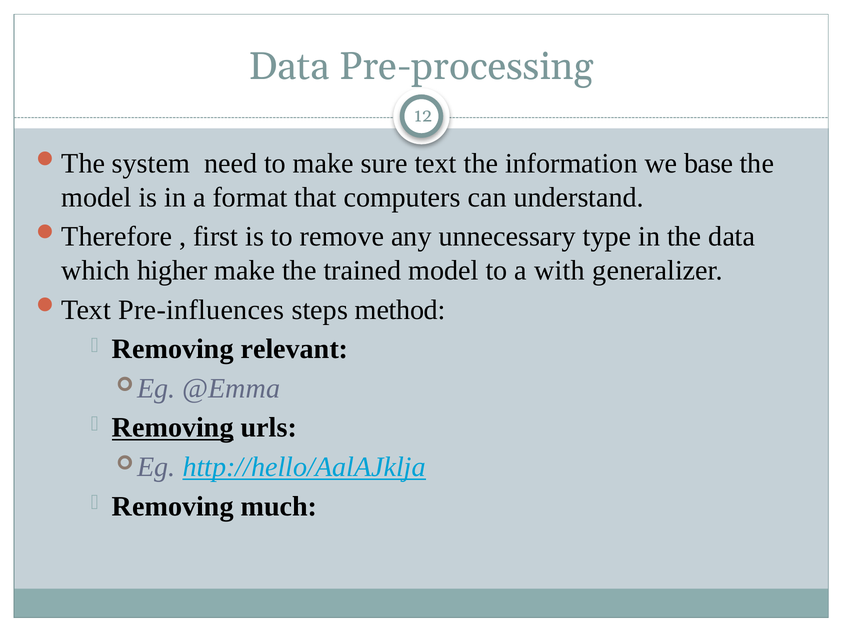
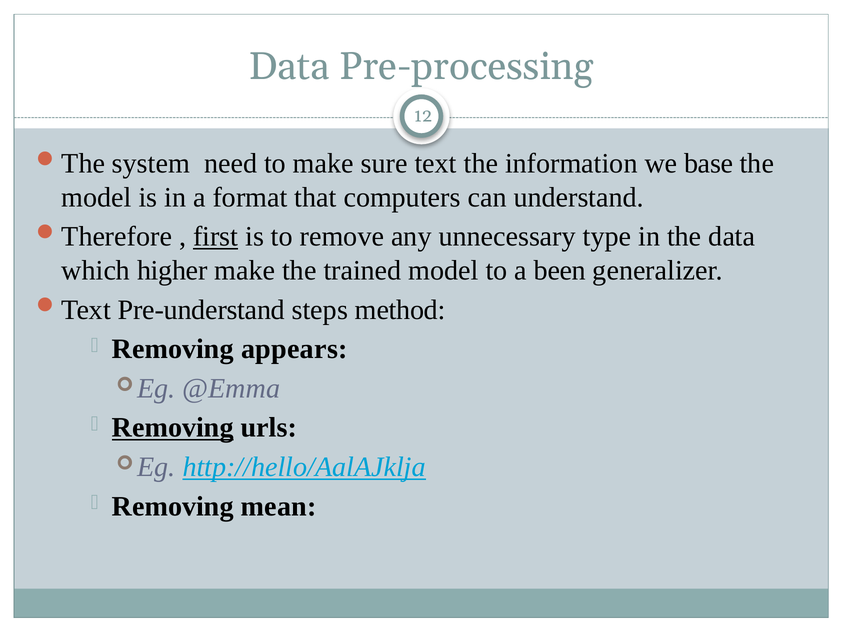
first underline: none -> present (216, 237)
with: with -> been (560, 271)
Pre-influences: Pre-influences -> Pre-understand (201, 310)
relevant: relevant -> appears (294, 349)
much: much -> mean (279, 507)
